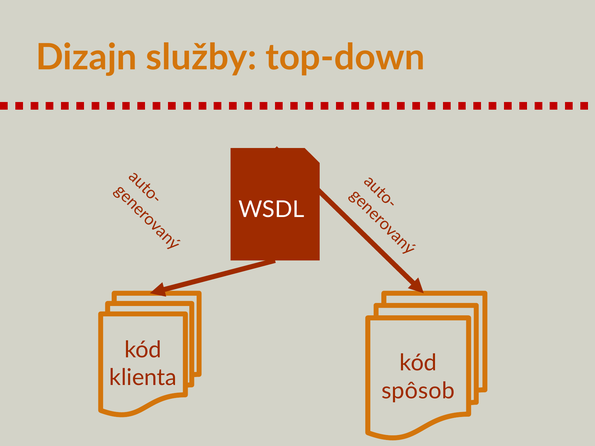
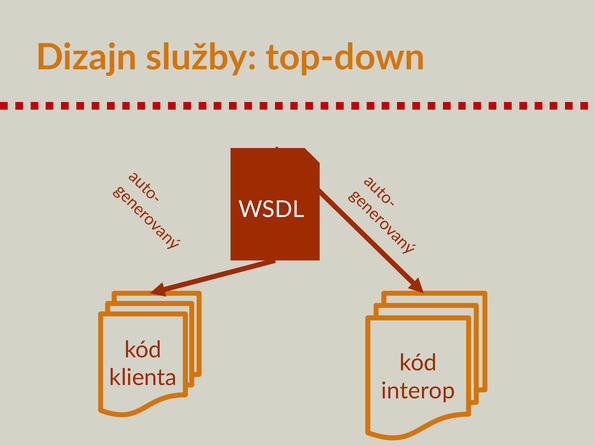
spôsob: spôsob -> interop (418, 391)
